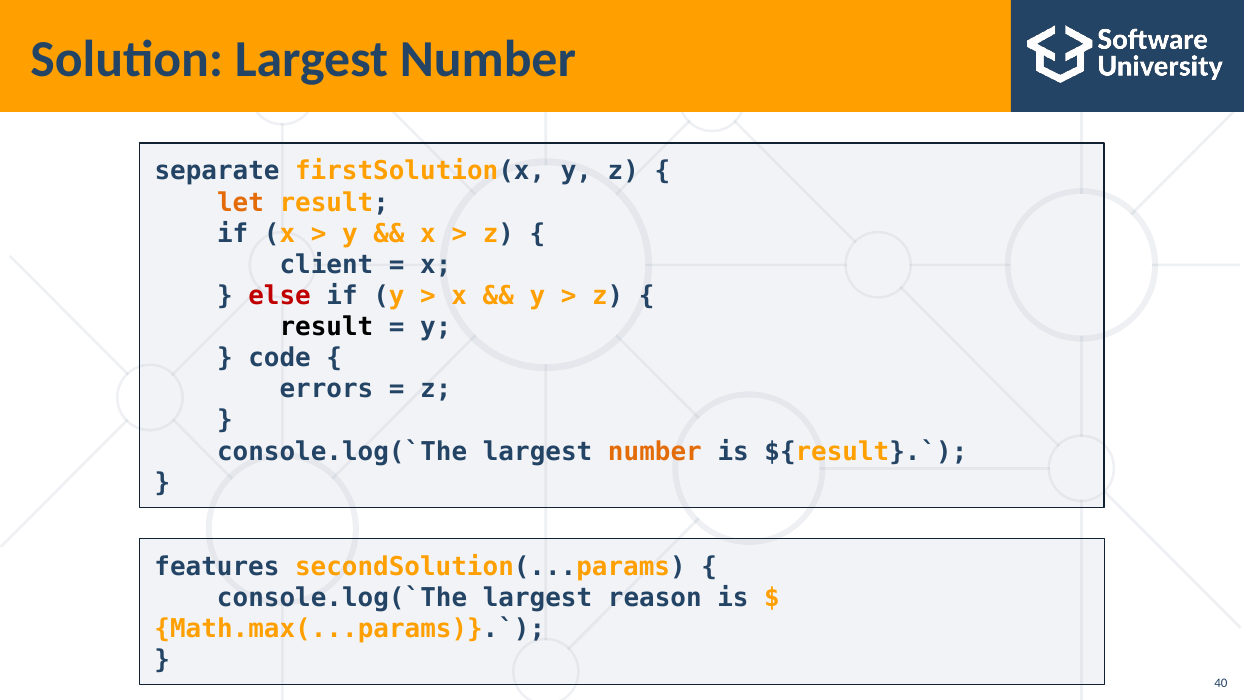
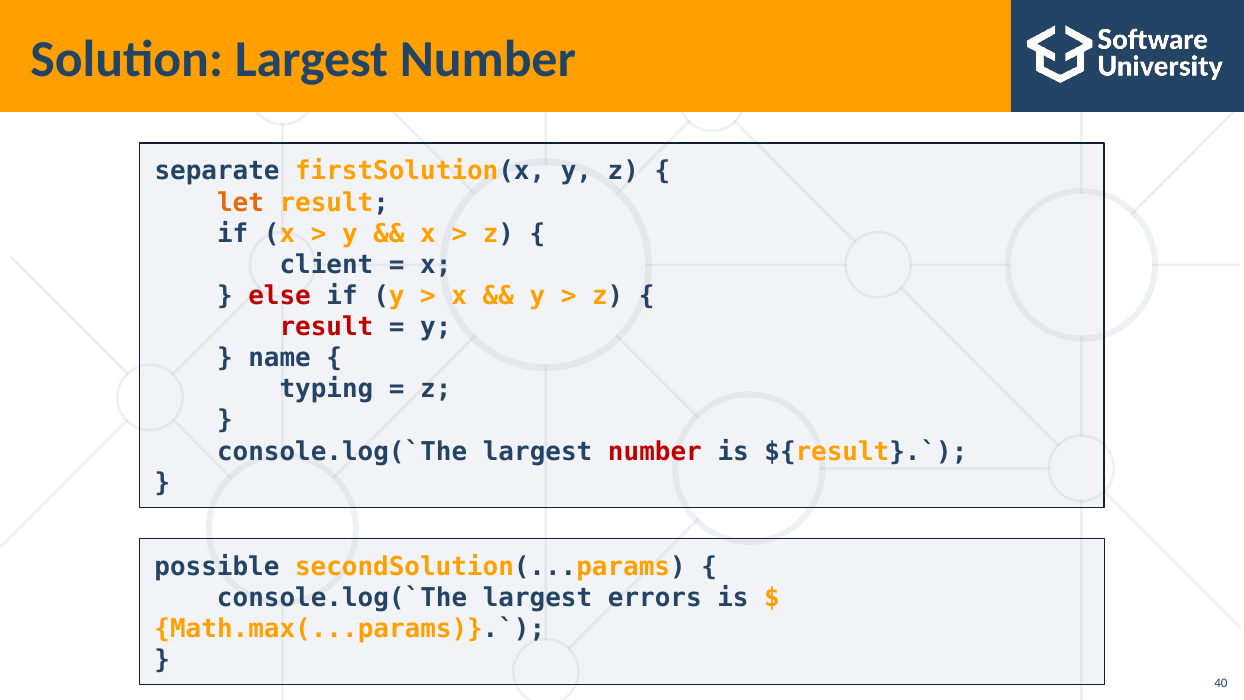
result colour: black -> red (326, 327)
code: code -> name (280, 358)
errors: errors -> typing (326, 389)
number colour: orange -> red (655, 451)
features: features -> possible (217, 566)
reason: reason -> errors (655, 598)
